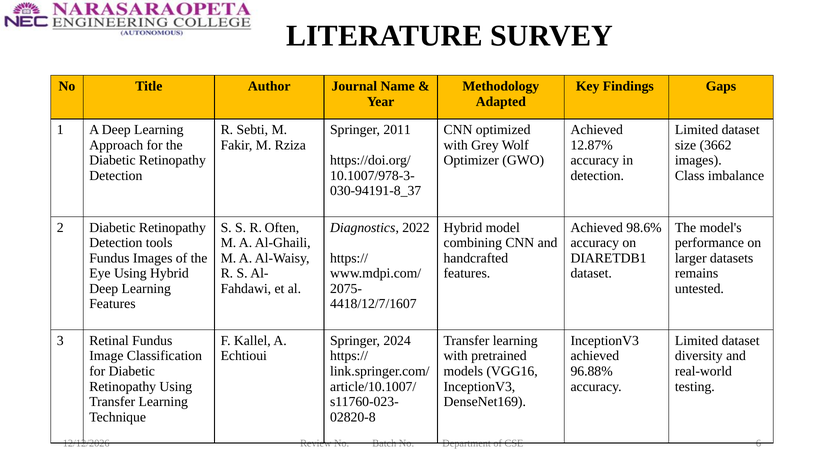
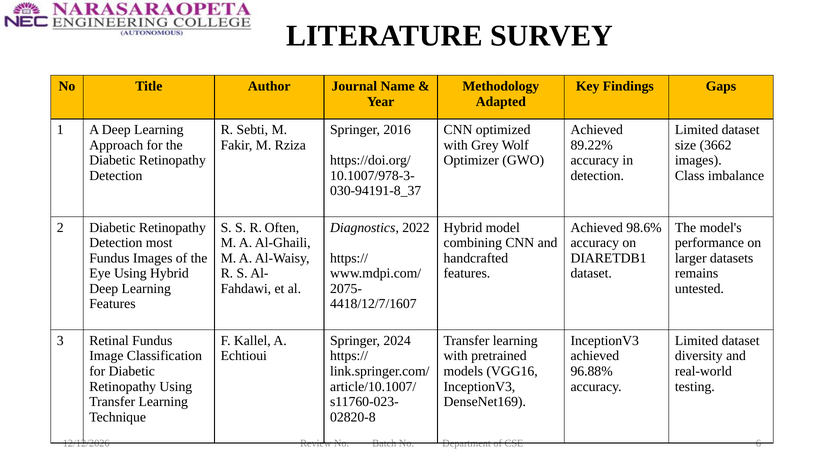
2011: 2011 -> 2016 (397, 130)
12.87%: 12.87% -> 89.22% (592, 145)
tools: tools -> most (159, 243)
